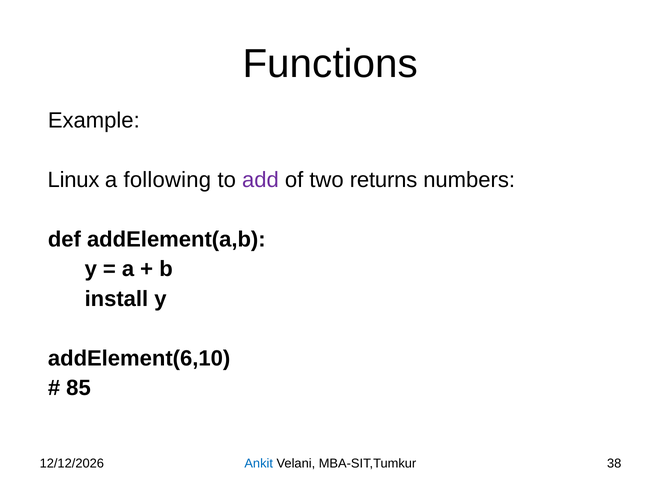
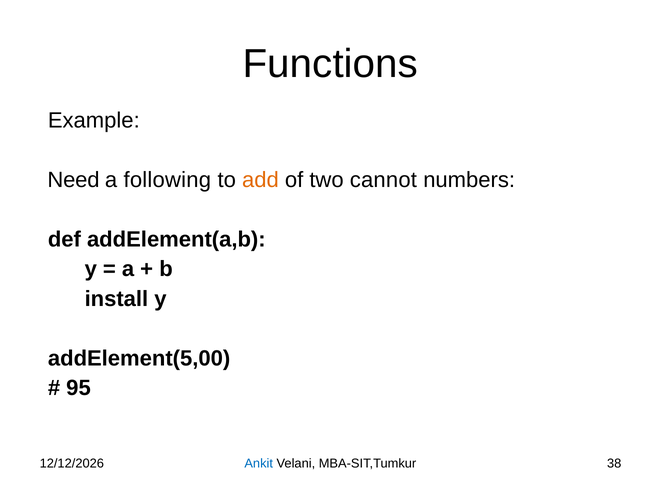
Linux: Linux -> Need (74, 180)
add colour: purple -> orange (260, 180)
returns: returns -> cannot (383, 180)
addElement(6,10: addElement(6,10 -> addElement(5,00 (139, 358)
85: 85 -> 95 (79, 388)
